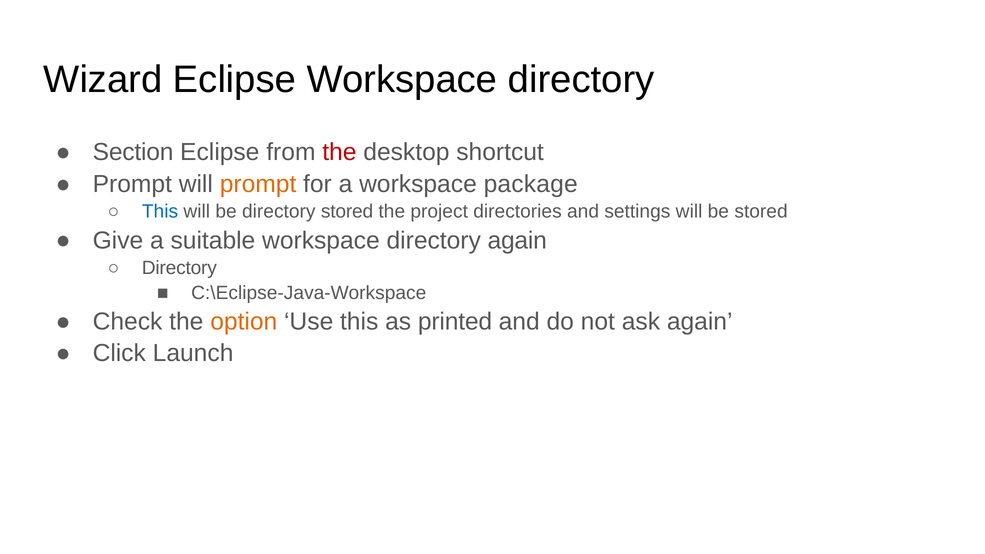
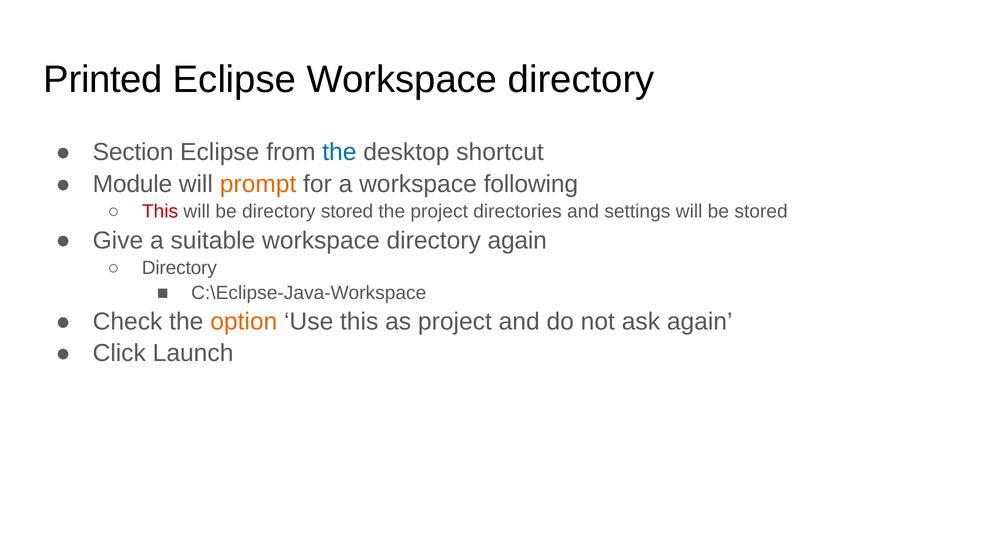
Wizard: Wizard -> Printed (103, 80)
the colour: red -> blue (339, 152)
Prompt: Prompt -> Module (132, 184)
package: package -> following (531, 184)
This colour: blue -> red (160, 212)
as printed: printed -> project (455, 322)
